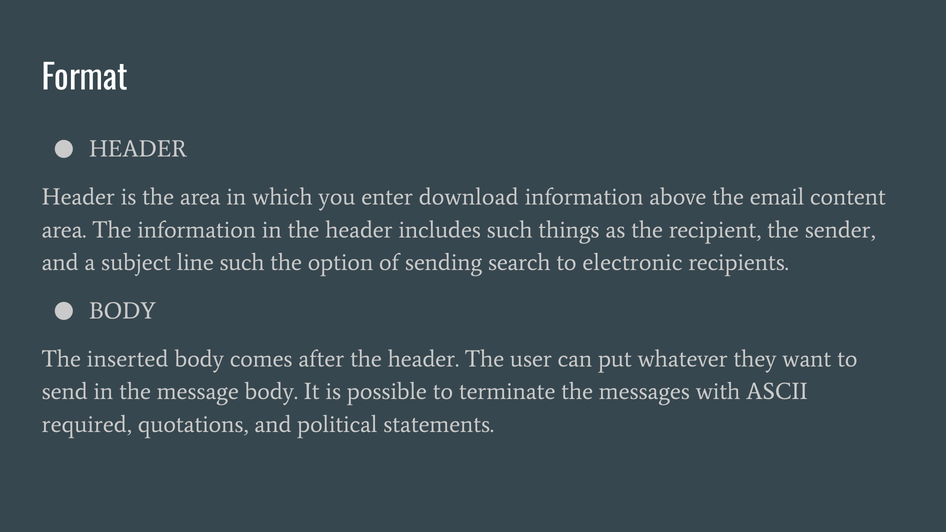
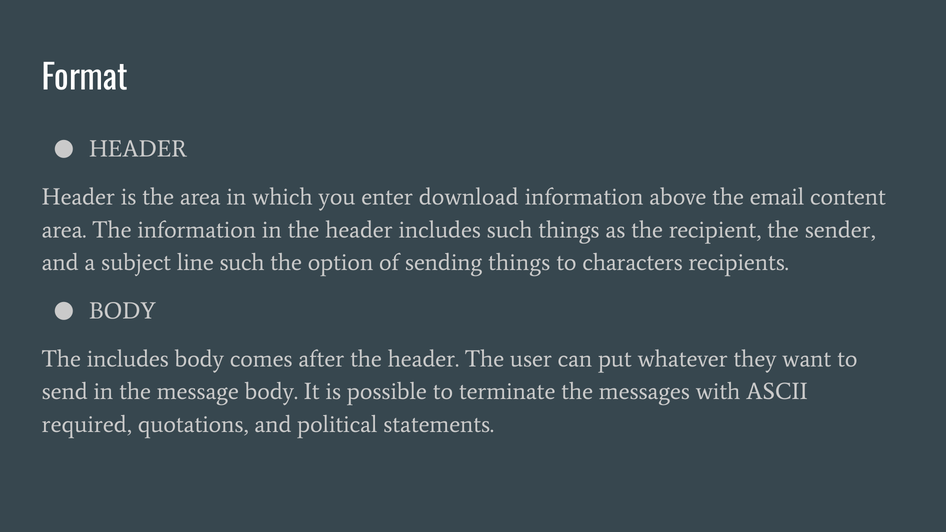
sending search: search -> things (519, 262)
electronic: electronic -> characters (633, 262)
The inserted: inserted -> includes (128, 359)
